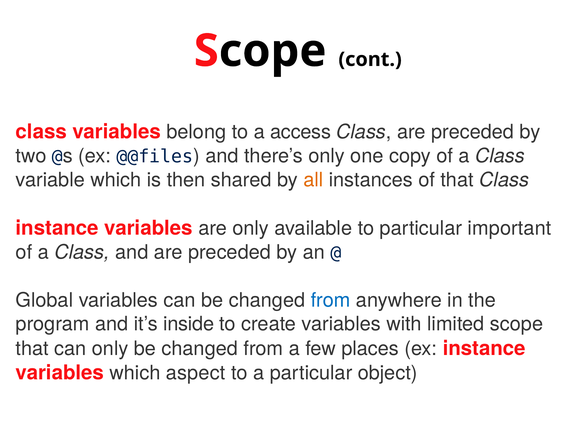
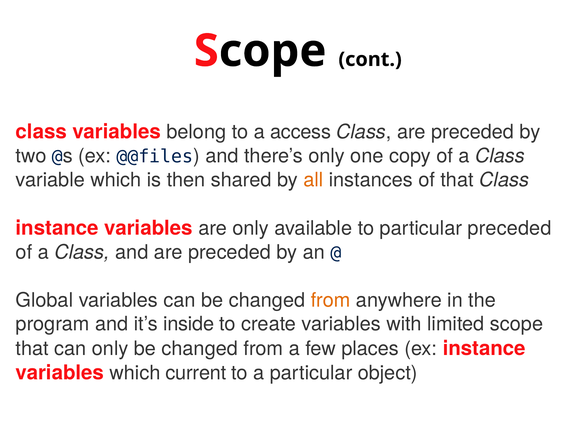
particular important: important -> preceded (510, 228)
from colour: blue -> orange (331, 300)
aspect: aspect -> current (196, 373)
